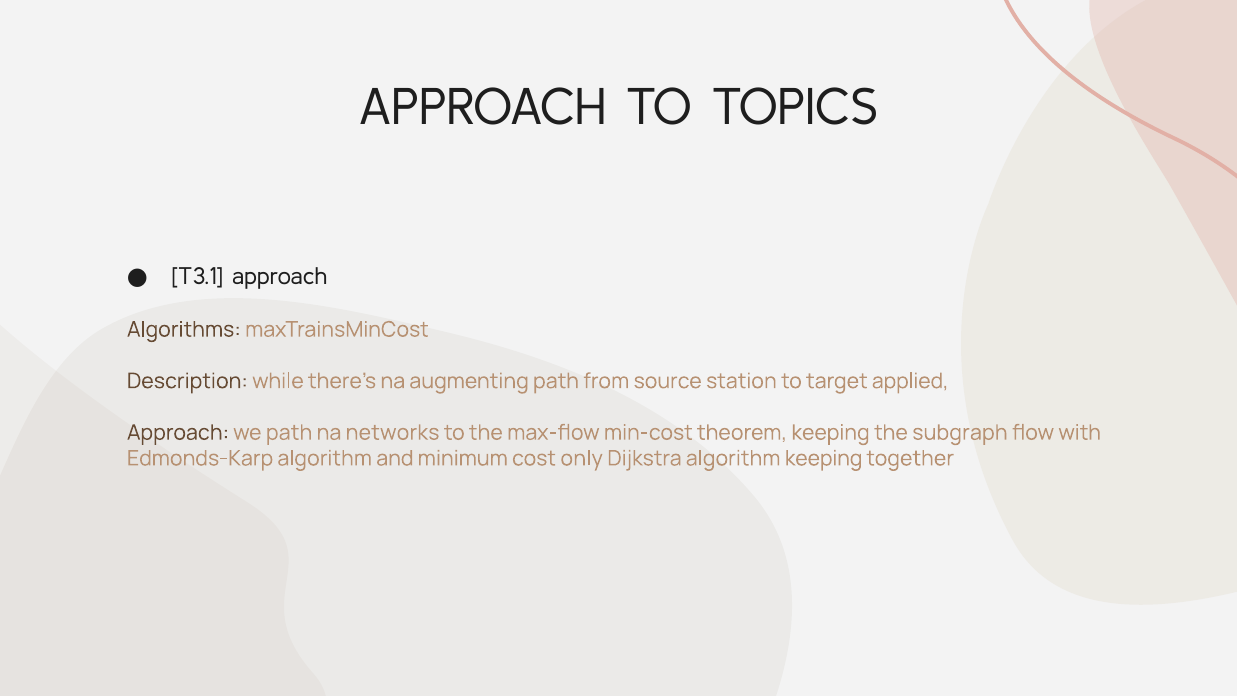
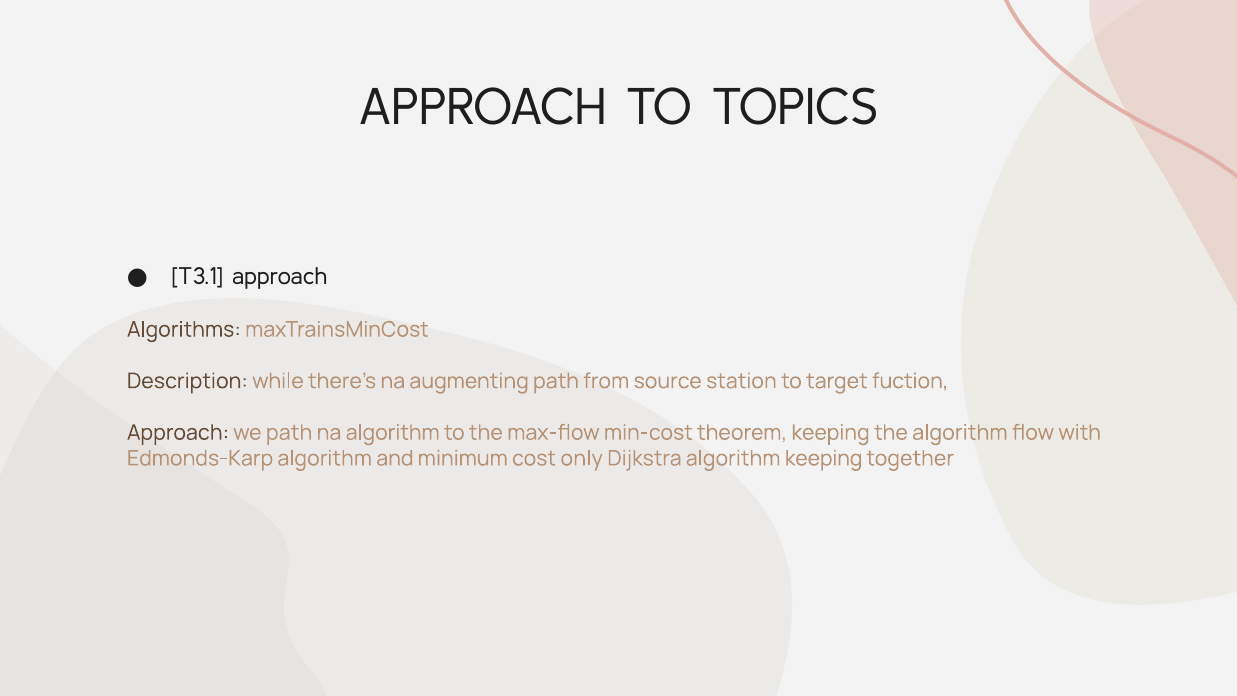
applied: applied -> fuction (910, 381)
na networks: networks -> algorithm (393, 433)
the subgraph: subgraph -> algorithm (960, 433)
